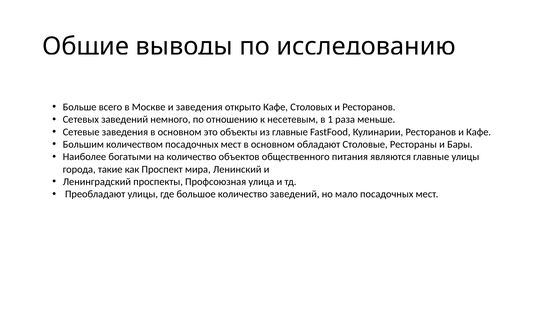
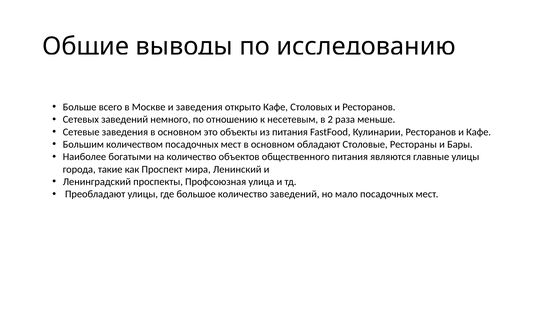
1: 1 -> 2 (330, 120)
из главные: главные -> питания (290, 132)
